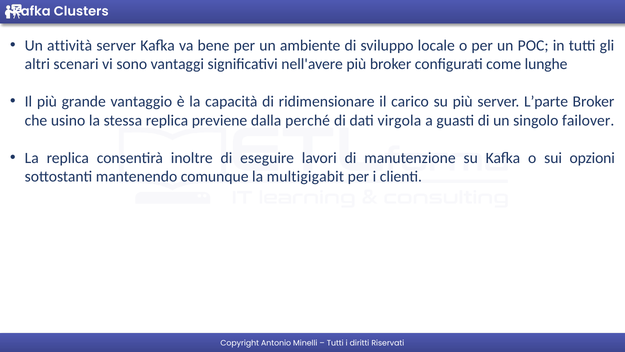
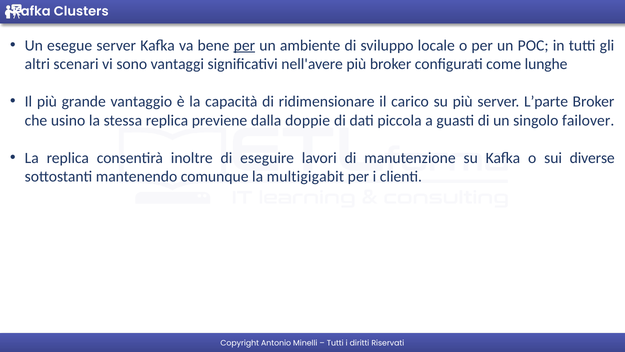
attività: attività -> esegue (70, 45)
per underline: none -> present (244, 45)
perché: perché -> doppie (308, 120)
virgola: virgola -> piccola (400, 120)
opzioni: opzioni -> diverse (592, 158)
